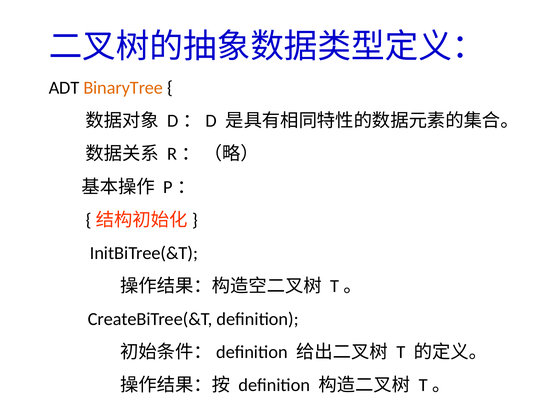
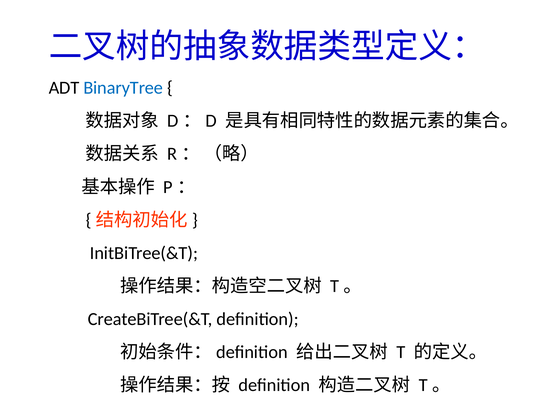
BinaryTree colour: orange -> blue (123, 88)
